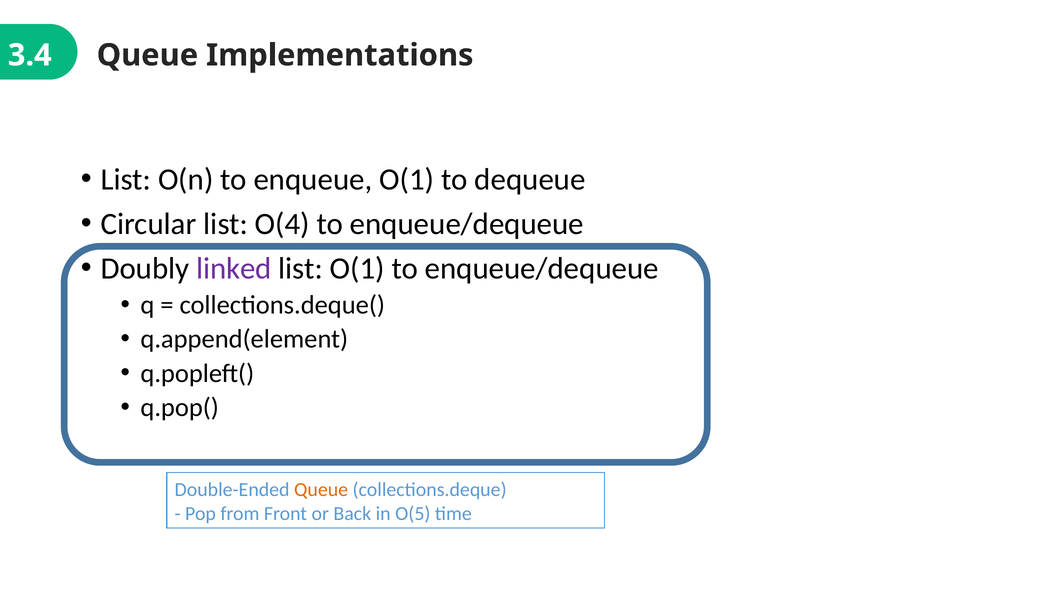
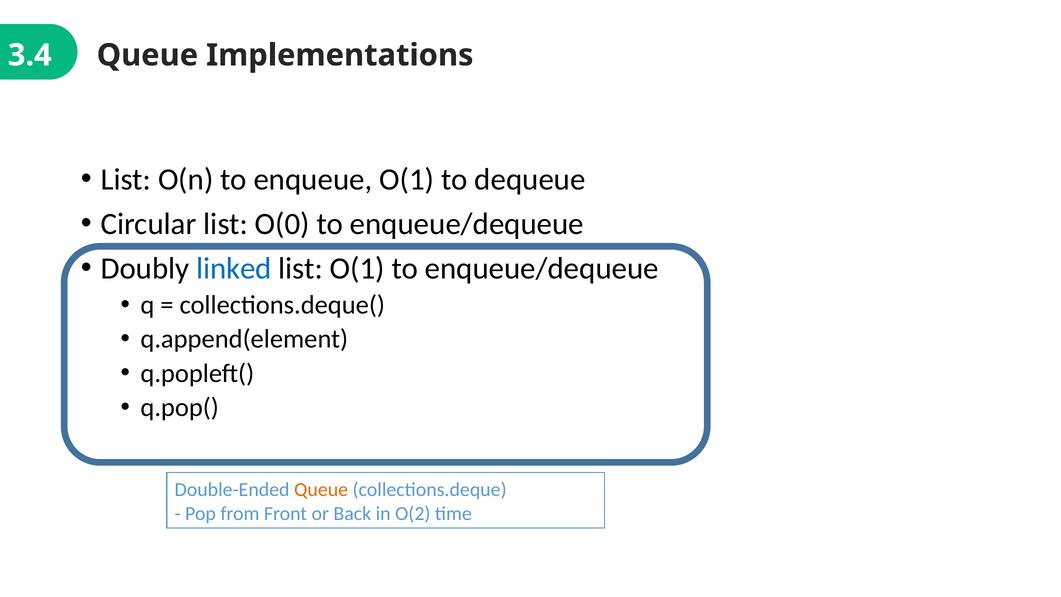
O(4: O(4 -> O(0 (282, 224)
linked colour: purple -> blue (234, 268)
O(5: O(5 -> O(2 (413, 513)
